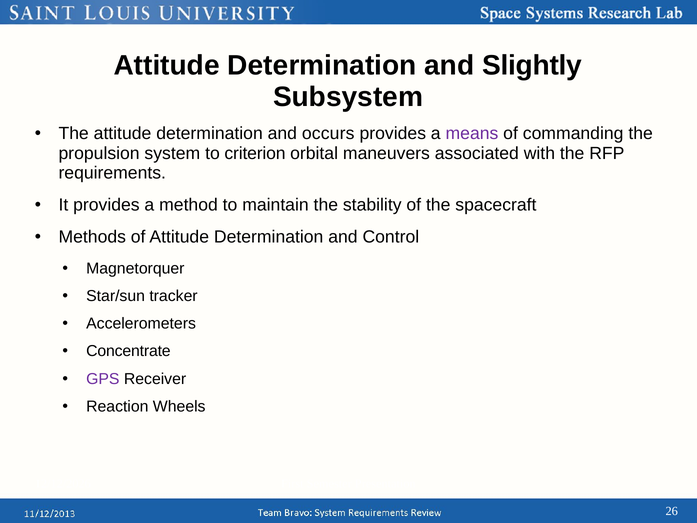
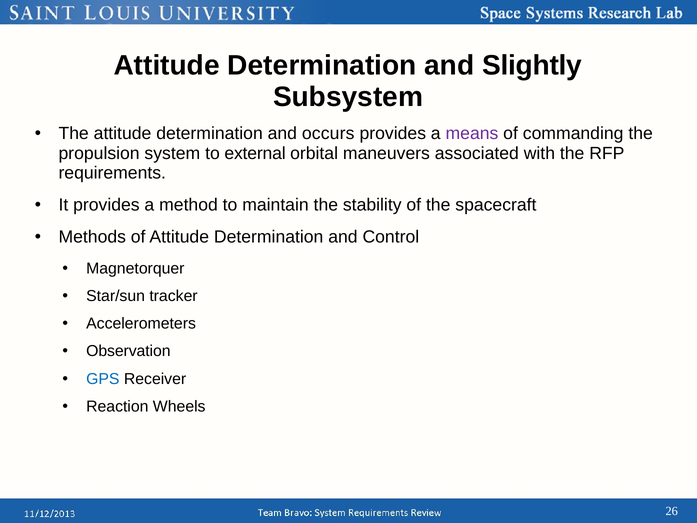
criterion: criterion -> external (255, 153)
Concentrate: Concentrate -> Observation (128, 351)
GPS colour: purple -> blue (103, 379)
